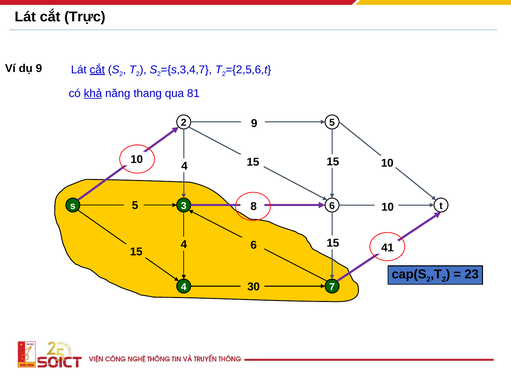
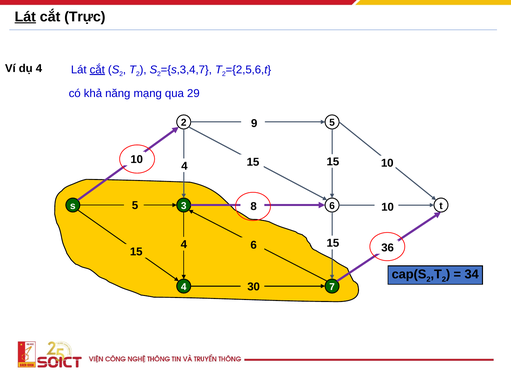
Lát underline: none -> present (25, 17)
dụ 9: 9 -> 4 (39, 68)
khả underline: present -> none (93, 94)
thang: thang -> mạng (148, 94)
81: 81 -> 29 (193, 94)
41: 41 -> 36 (388, 248)
23: 23 -> 34 (472, 275)
